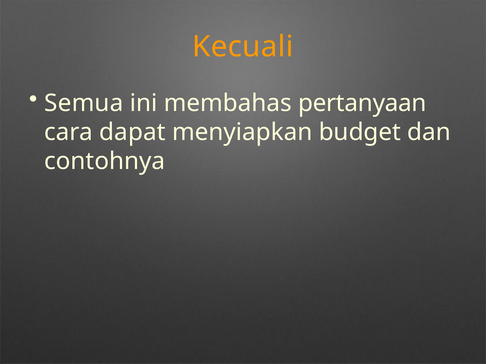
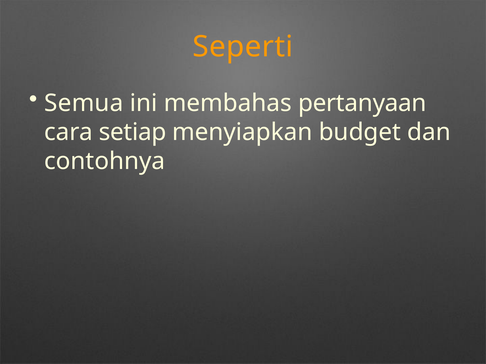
Kecuali: Kecuali -> Seperti (243, 47)
dapat: dapat -> setiap (133, 132)
